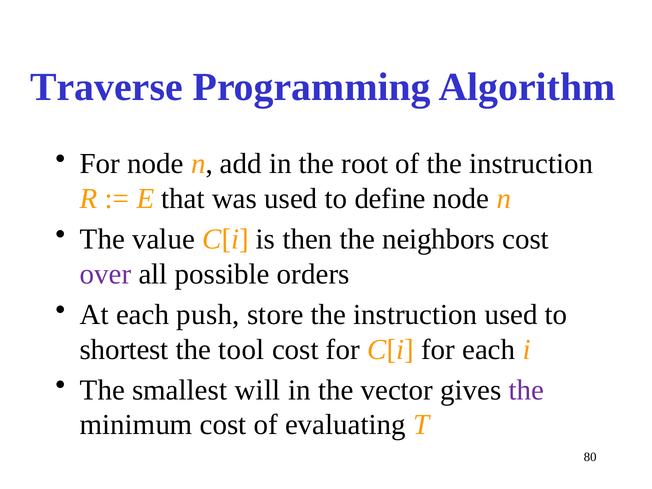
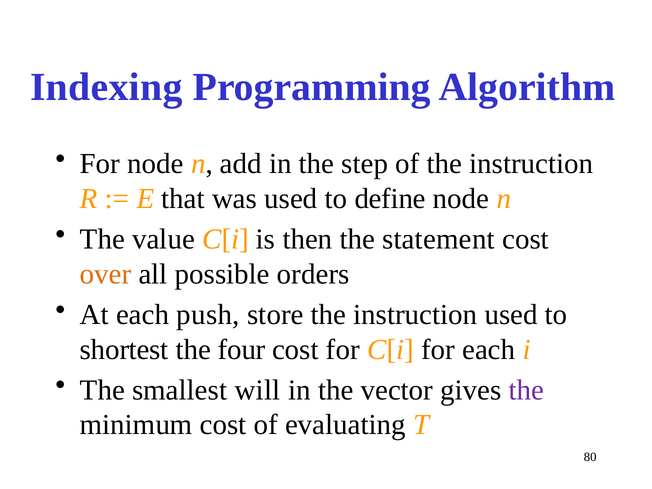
Traverse: Traverse -> Indexing (106, 87)
root: root -> step (365, 164)
neighbors: neighbors -> statement (438, 239)
over colour: purple -> orange (106, 274)
tool: tool -> four (242, 349)
